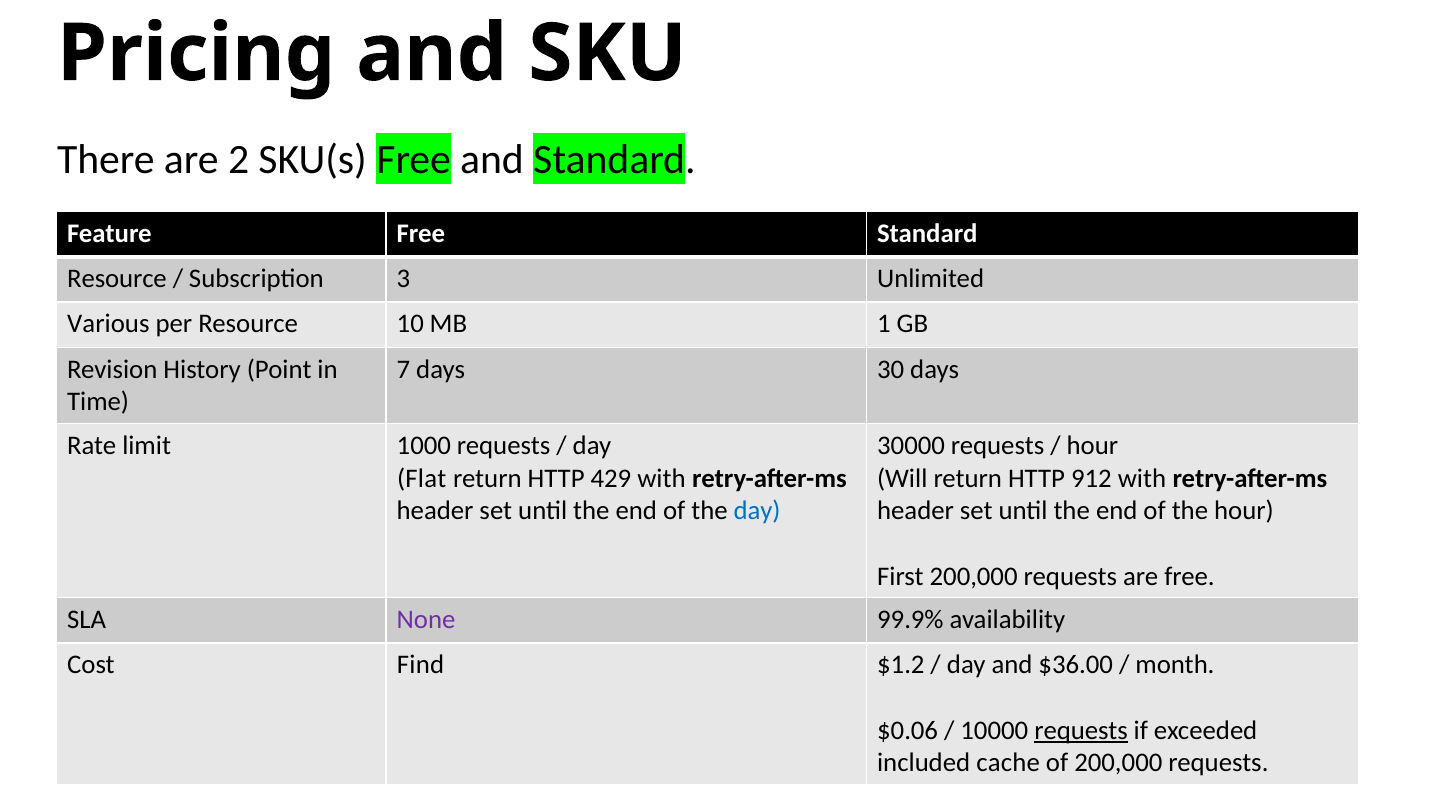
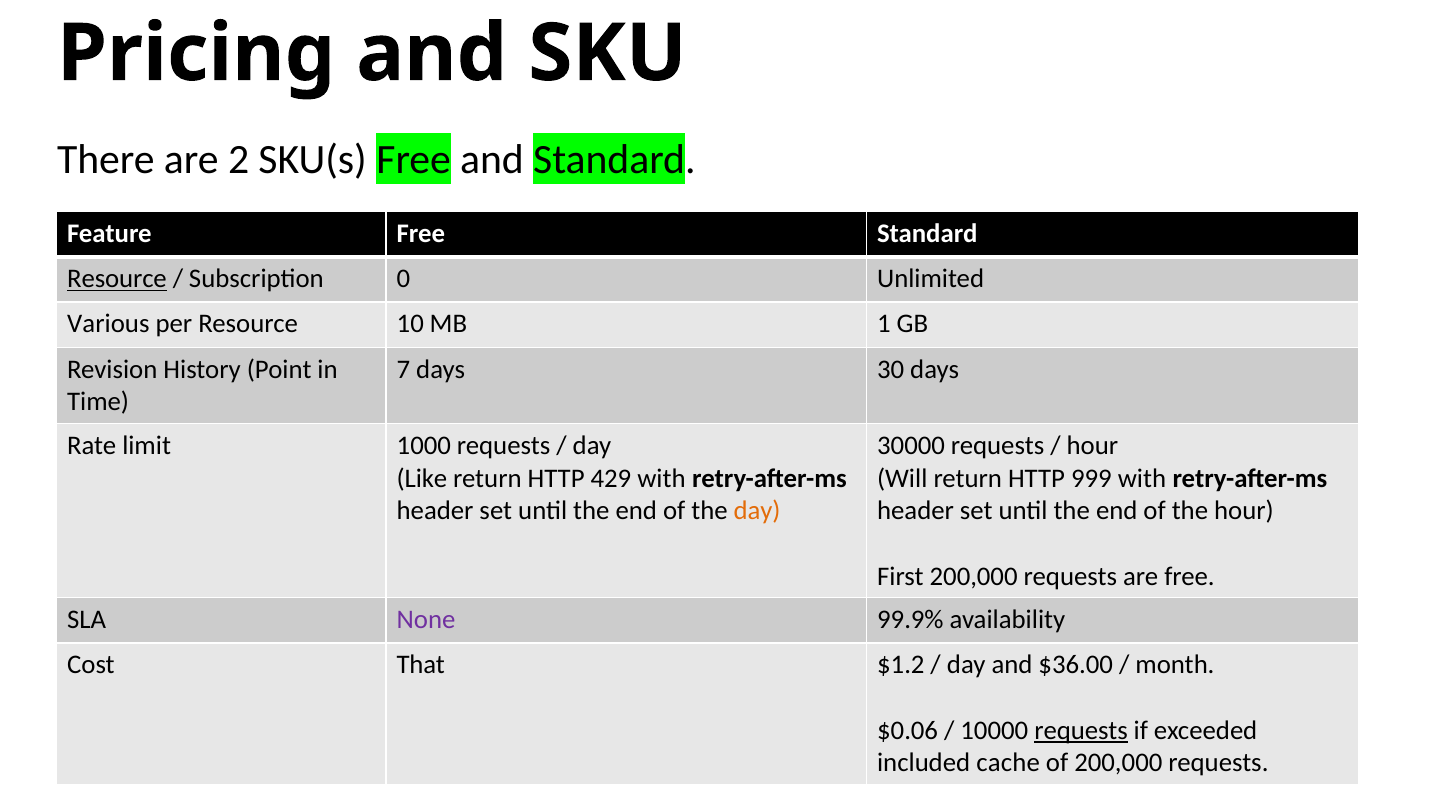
Resource underline: none -> present (117, 279)
3: 3 -> 0 (403, 279)
Flat: Flat -> Like (422, 478)
912: 912 -> 999 (1091, 478)
day colour: blue -> orange (757, 511)
Find: Find -> That (421, 665)
